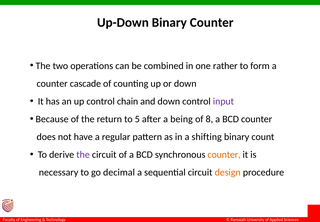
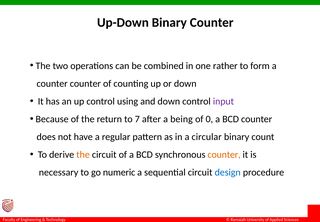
counter cascade: cascade -> counter (85, 83)
chain: chain -> using (128, 101)
5: 5 -> 7 (137, 119)
8: 8 -> 0 (209, 119)
shifting: shifting -> circular (207, 137)
the colour: purple -> orange (83, 154)
decimal: decimal -> numeric (119, 172)
design colour: orange -> blue (228, 172)
